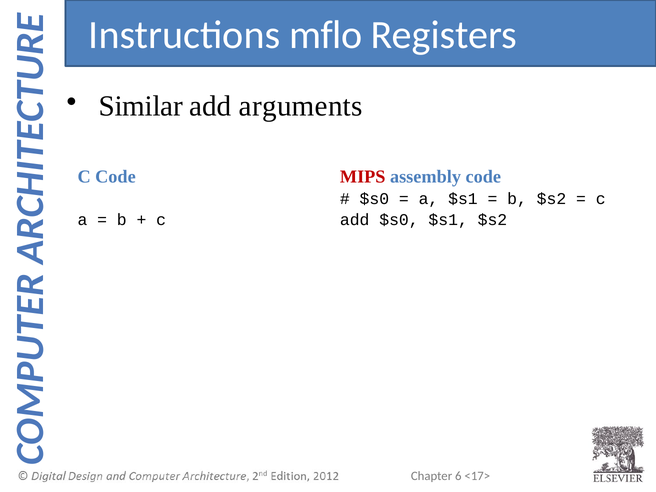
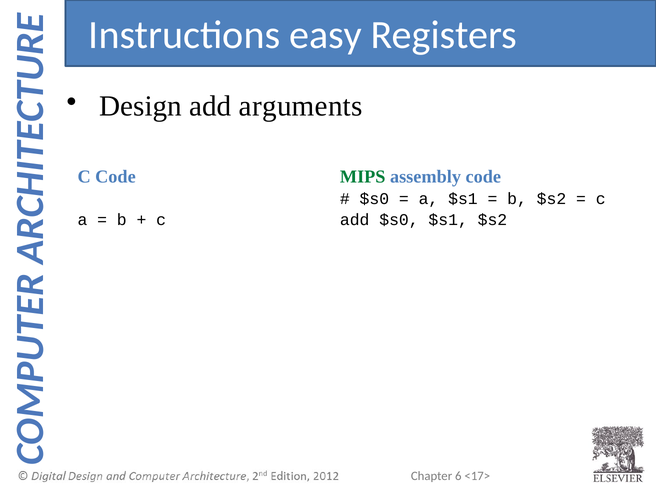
mflo: mflo -> easy (326, 35)
Similar: Similar -> Design (141, 106)
MIPS colour: red -> green (363, 177)
